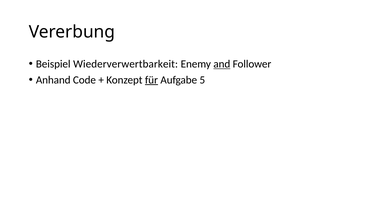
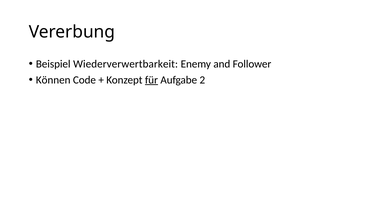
and underline: present -> none (222, 64)
Anhand: Anhand -> Können (53, 80)
5: 5 -> 2 (202, 80)
